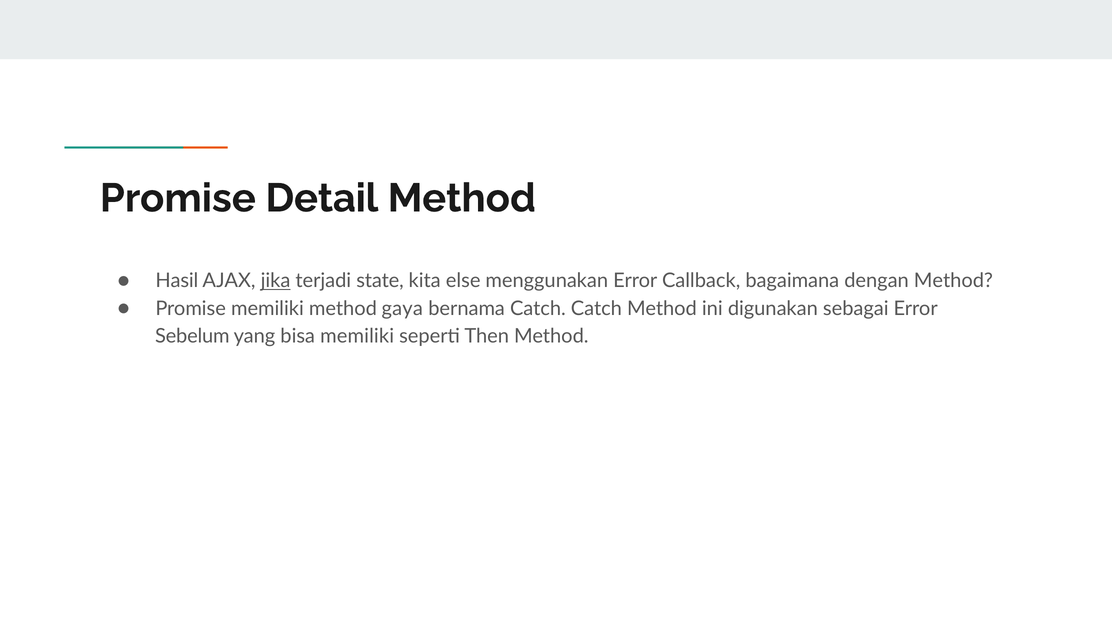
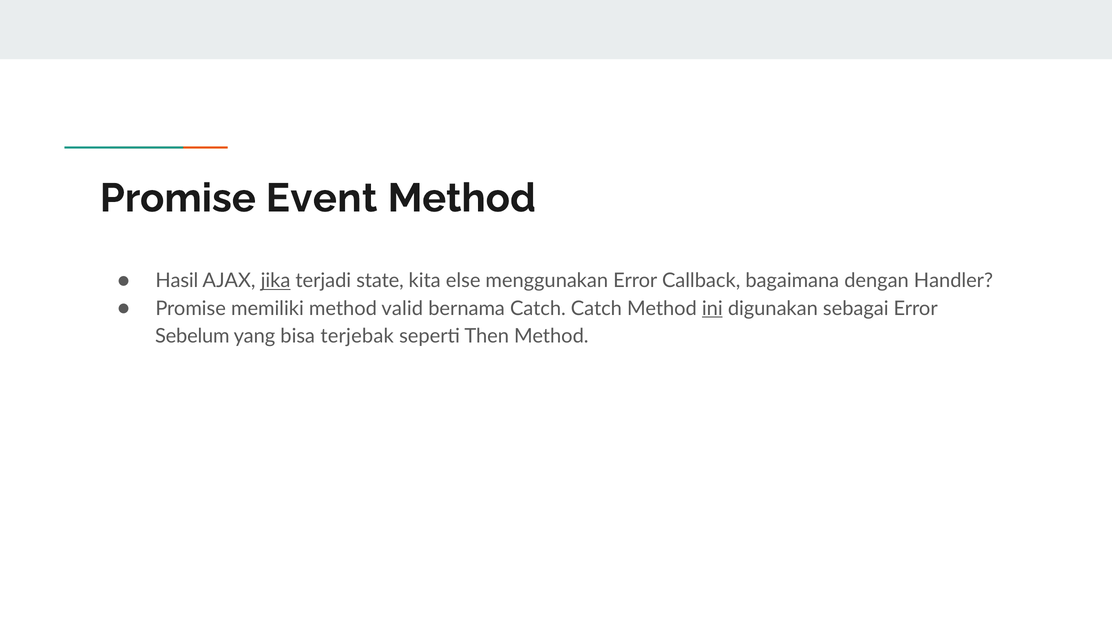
Detail: Detail -> Event (322, 198)
dengan Method: Method -> Handler (953, 281)
gaya: gaya -> valid (402, 309)
ini underline: none -> present (712, 309)
bisa memiliki: memiliki -> terjebak (357, 336)
